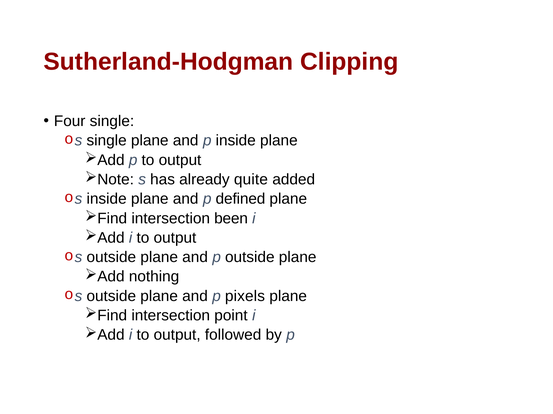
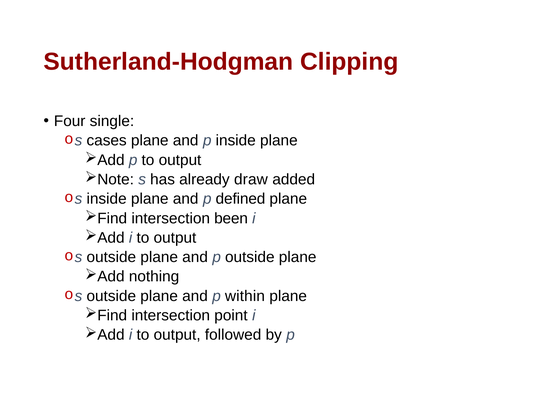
single: single -> cases (107, 141)
quite: quite -> draw (251, 180)
pixels: pixels -> within (245, 297)
